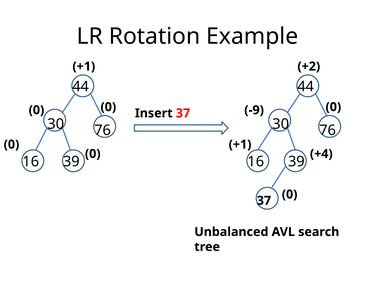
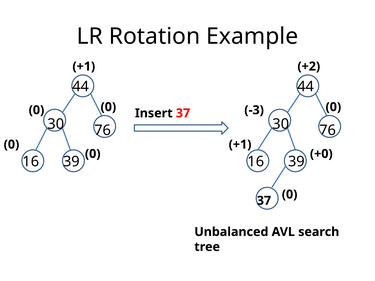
-9: -9 -> -3 (254, 110)
+4: +4 -> +0 (321, 154)
